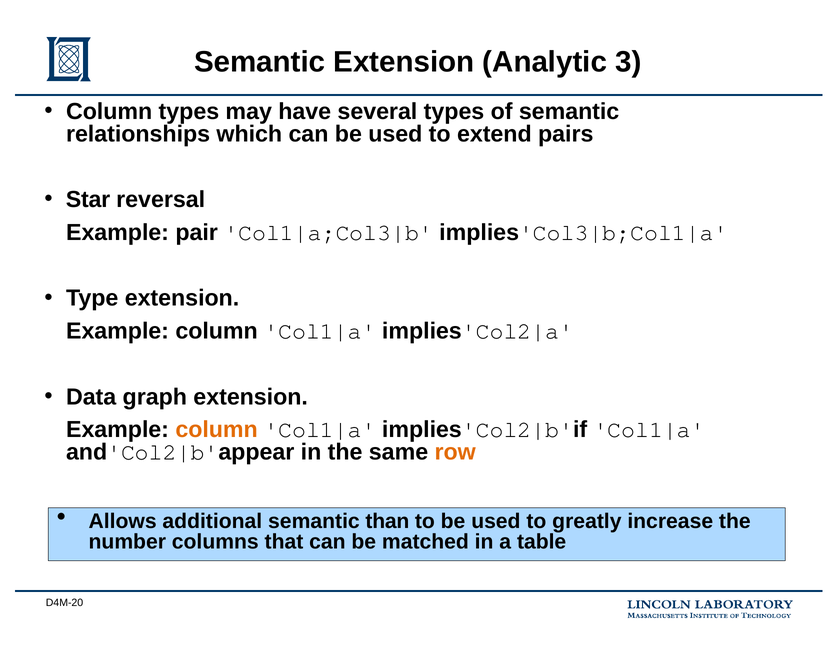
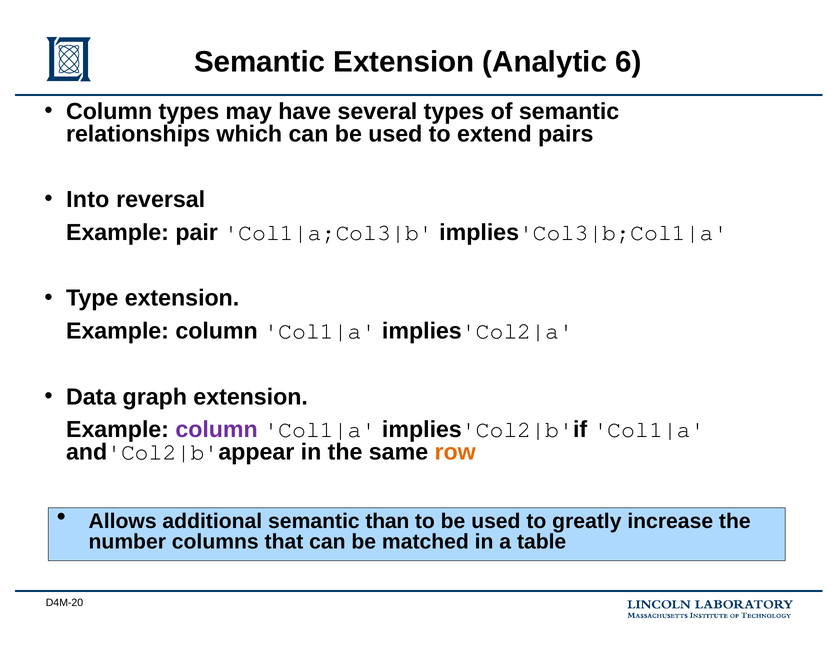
3: 3 -> 6 (628, 62)
Star: Star -> Into (88, 200)
column colour: orange -> purple (217, 430)
